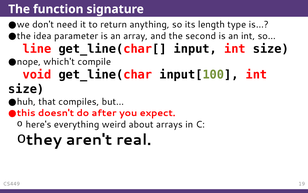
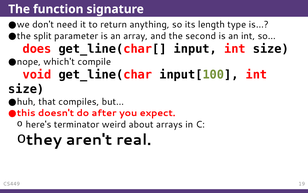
idea: idea -> split (43, 36)
line: line -> does (37, 49)
everything: everything -> terminator (77, 124)
